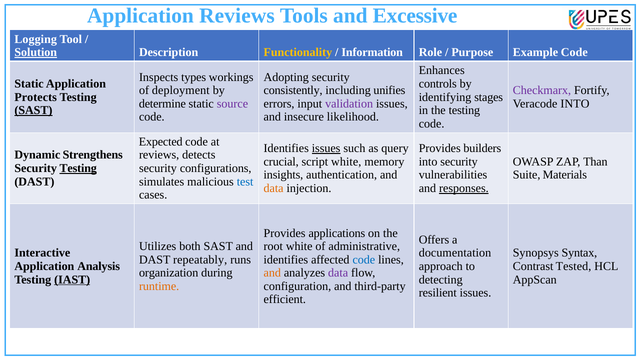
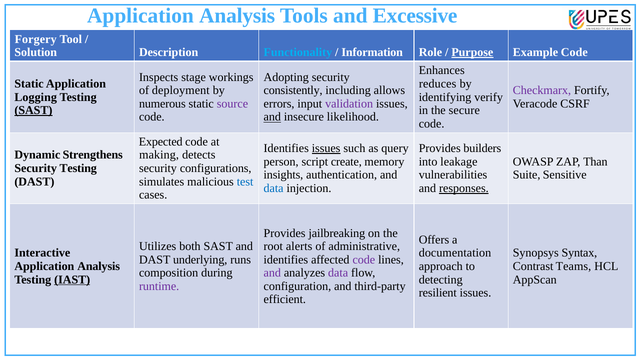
Reviews: Reviews -> Analysis (237, 16)
Logging: Logging -> Forgery (36, 39)
Solution underline: present -> none (36, 52)
Functionality colour: yellow -> light blue (298, 52)
Purpose underline: none -> present (472, 52)
types: types -> stage (194, 77)
controls: controls -> reduces (438, 84)
unifies: unifies -> allows (389, 90)
Protects: Protects -> Logging (36, 97)
stages: stages -> verify (489, 97)
determine: determine -> numerous (162, 104)
Veracode INTO: INTO -> CSRF (575, 104)
the testing: testing -> secure (464, 110)
and underline: none -> present (272, 117)
reviews: reviews -> making (159, 155)
crucial: crucial -> person (281, 162)
script white: white -> create (346, 162)
into security: security -> leakage (459, 162)
Testing underline: present -> none (78, 168)
Materials: Materials -> Sensitive (565, 175)
data colour: orange -> blue (274, 188)
applications: applications -> jailbreaking (337, 233)
root white: white -> alerts (299, 246)
repeatably: repeatably -> underlying (200, 260)
code colour: blue -> purple (364, 260)
Tested: Tested -> Teams (573, 266)
organization: organization -> composition (169, 273)
and colour: orange -> purple (272, 273)
runtime colour: orange -> purple (159, 286)
